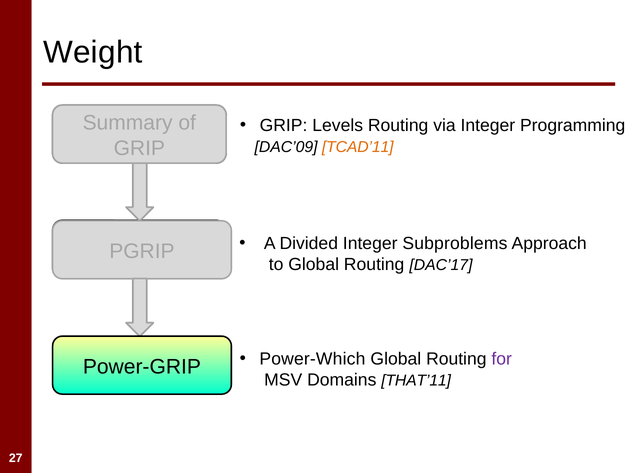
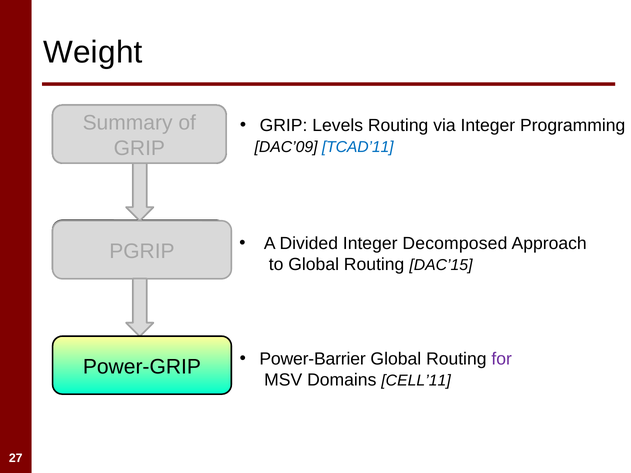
TCAD’11 colour: orange -> blue (358, 147)
Subproblems: Subproblems -> Decomposed (455, 244)
DAC’17: DAC’17 -> DAC’15 (441, 265)
Power-Which: Power-Which -> Power-Barrier (313, 359)
THAT’11: THAT’11 -> CELL’11 (416, 381)
